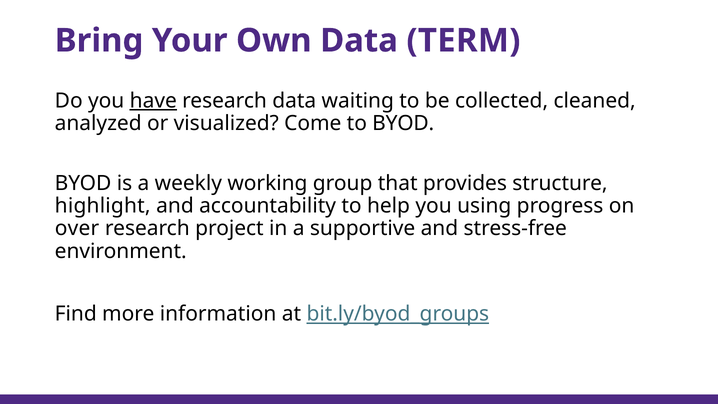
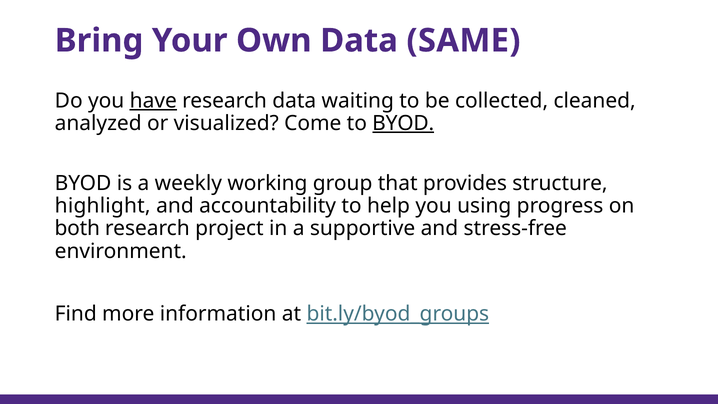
TERM: TERM -> SAME (463, 41)
BYOD underline: none -> present (403, 123)
over: over -> both (77, 228)
